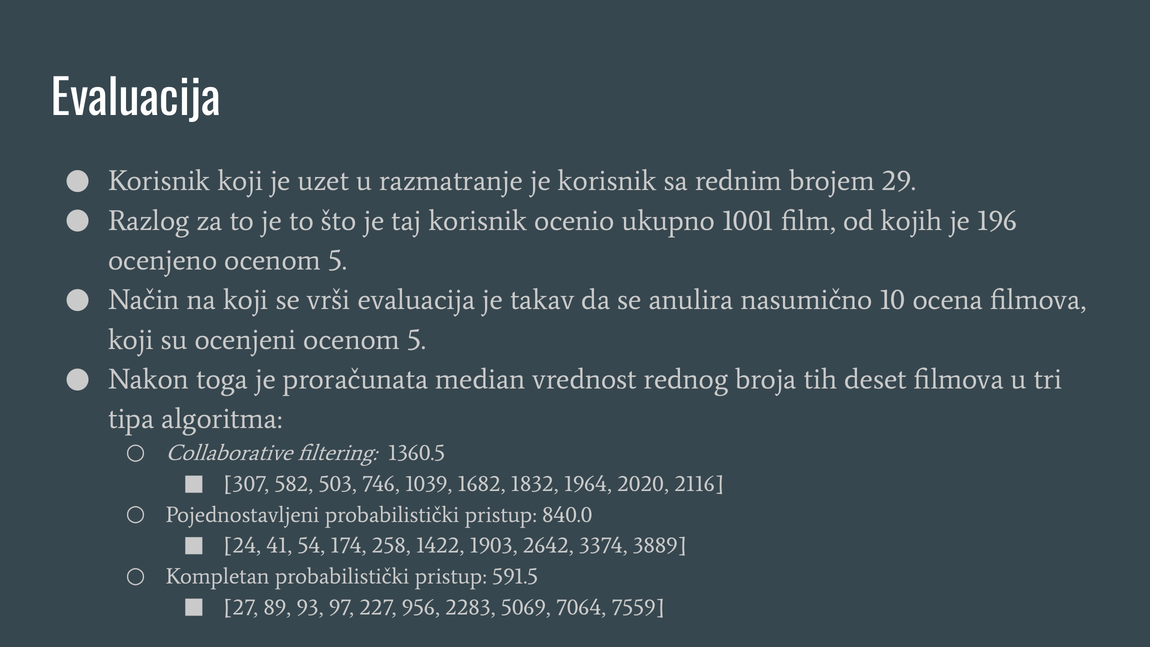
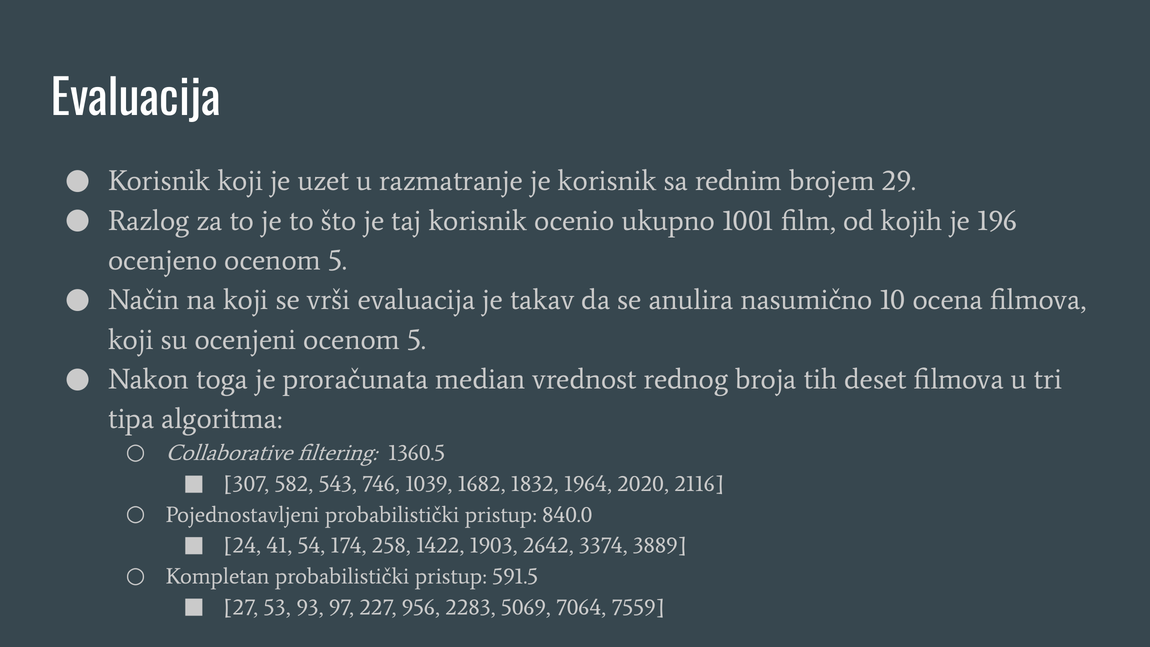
503: 503 -> 543 (338, 484)
89: 89 -> 53 (277, 607)
